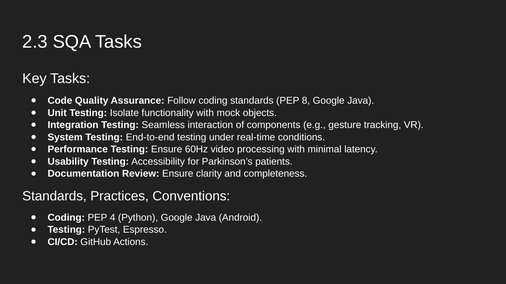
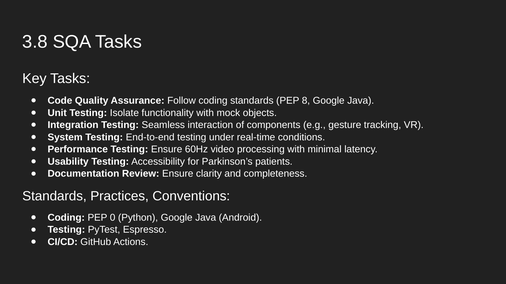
2.3: 2.3 -> 3.8 (35, 42)
4: 4 -> 0 (113, 218)
